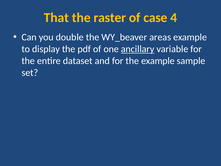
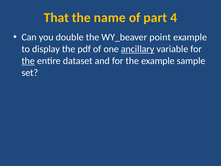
raster: raster -> name (110, 18)
case: case -> part (155, 18)
areas: areas -> point (160, 37)
the underline: none -> present (28, 61)
